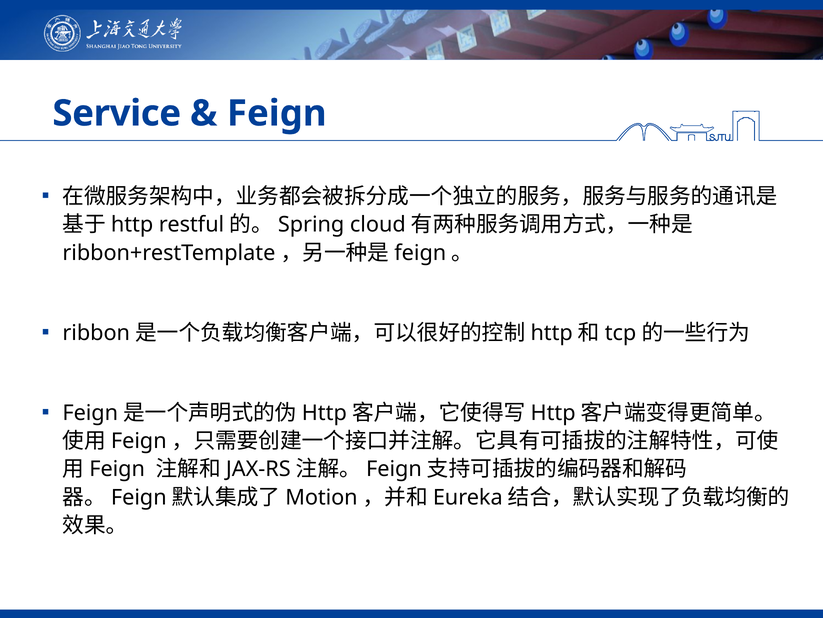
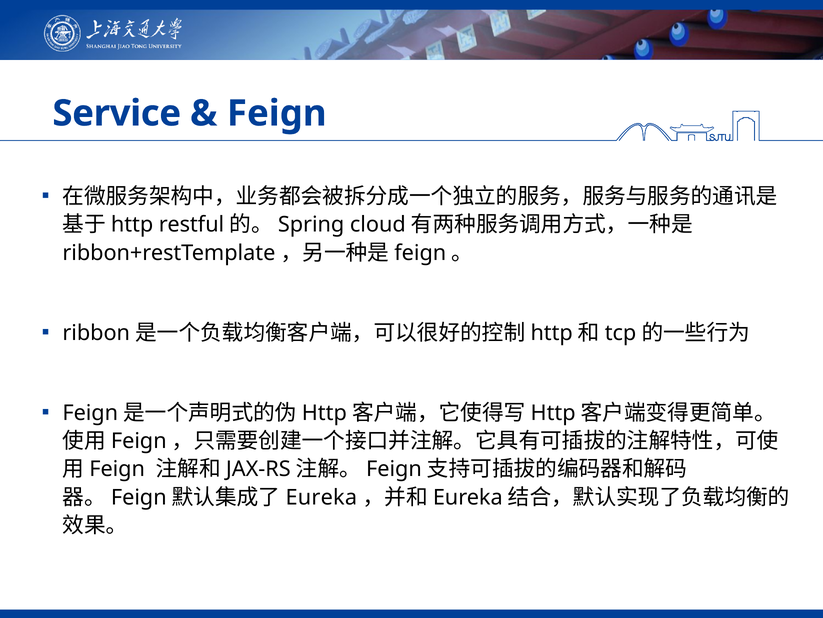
Motion: Motion -> Eureka (321, 497)
